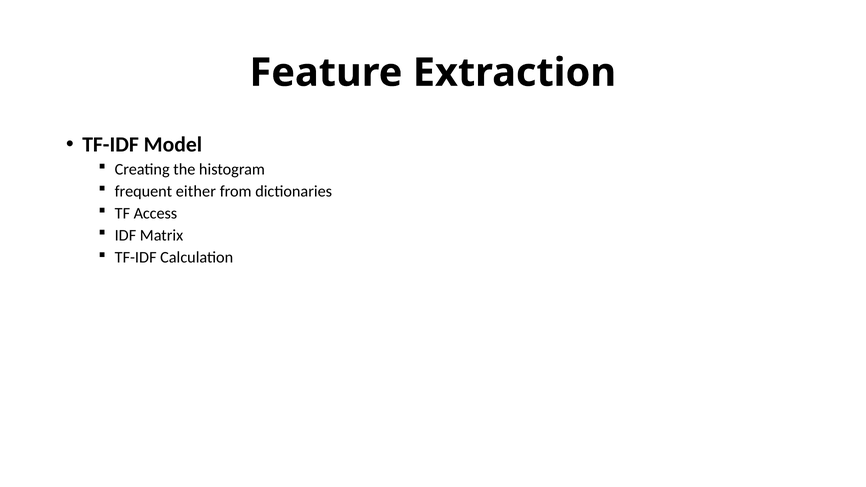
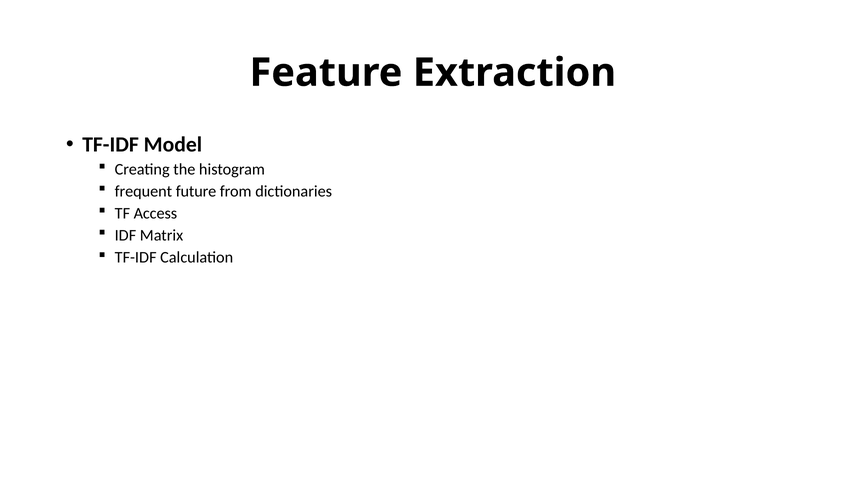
either: either -> future (196, 192)
